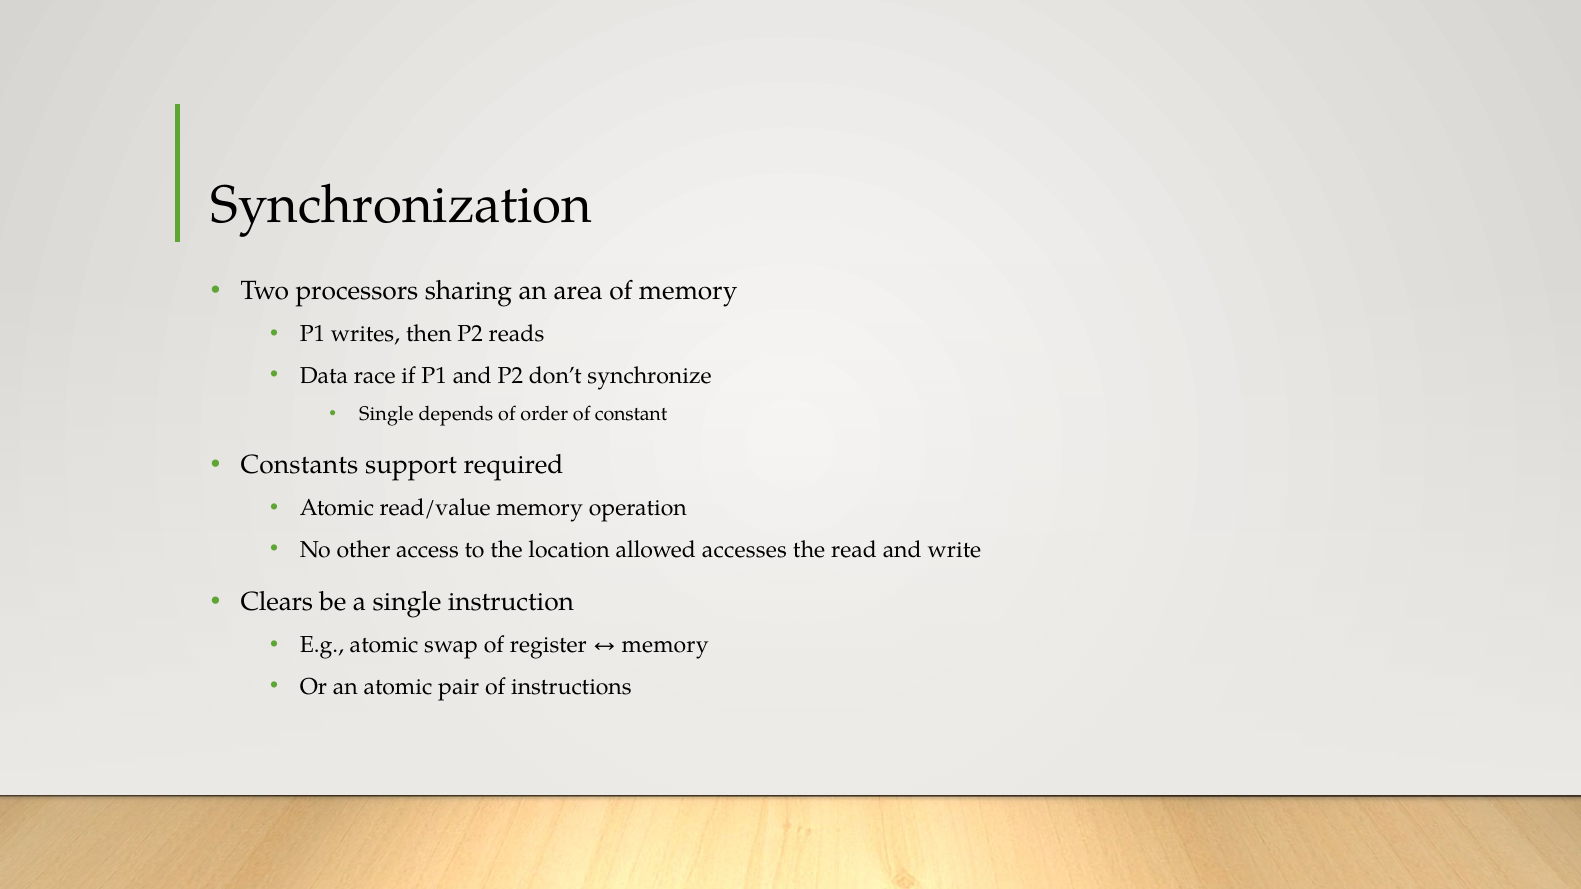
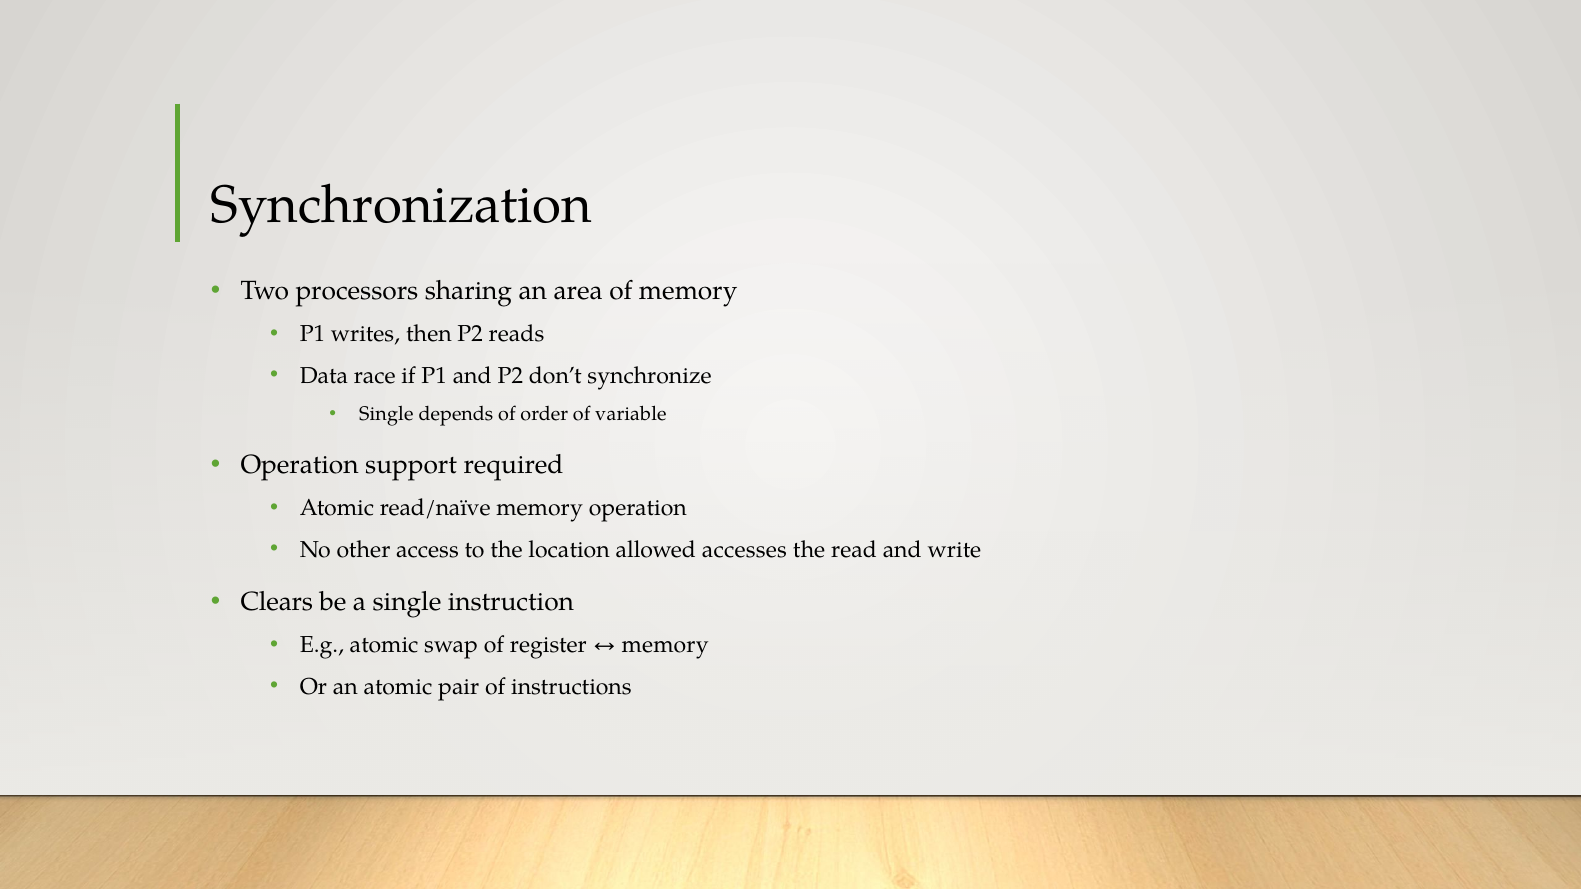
constant: constant -> variable (631, 414)
Constants: Constants -> Operation (300, 465)
read/value: read/value -> read/naïve (435, 508)
